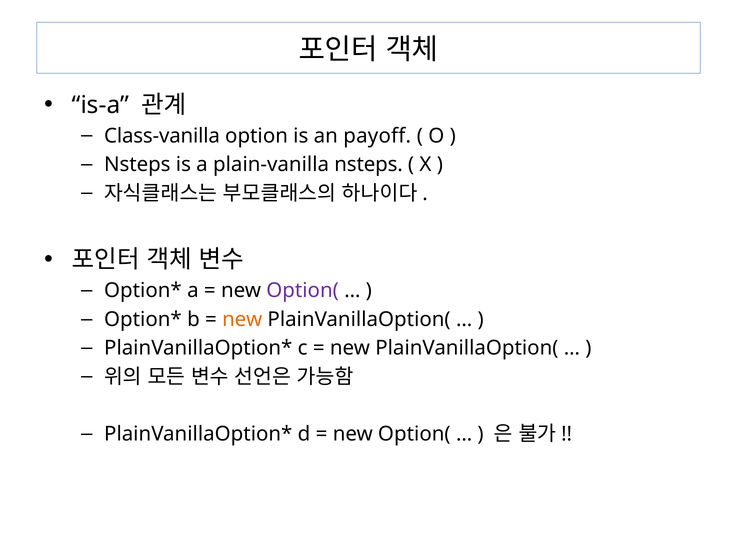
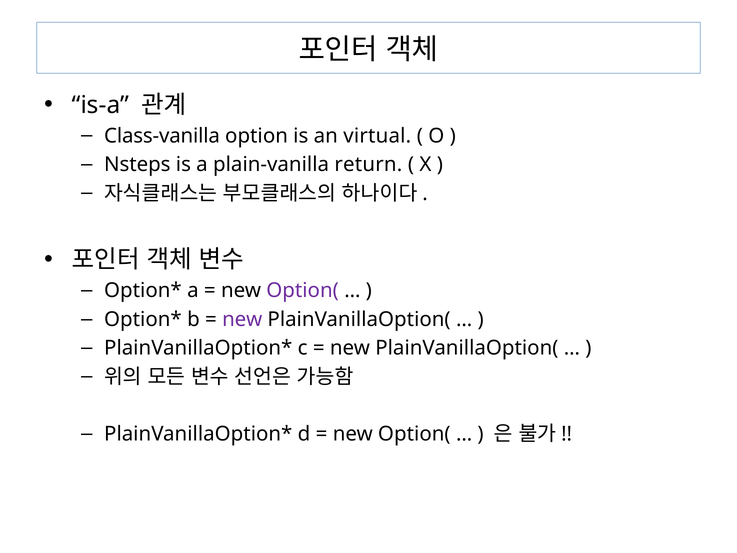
payoff: payoff -> virtual (377, 136)
plain-vanilla nsteps: nsteps -> return (368, 164)
new colour: orange -> purple (242, 319)
